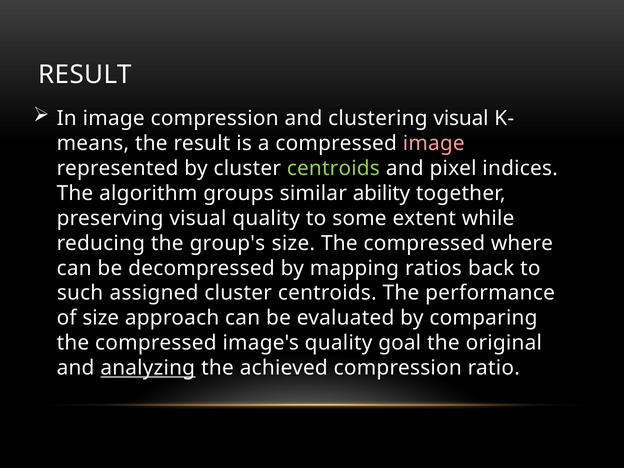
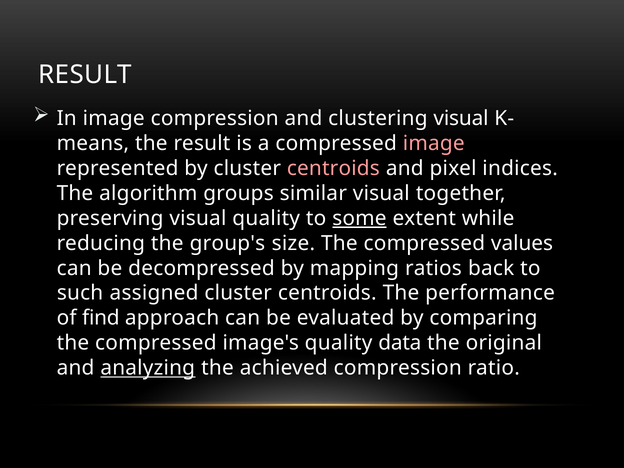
centroids colour: light green -> pink (333, 168)
similar ability: ability -> visual (381, 193)
some underline: none -> present (359, 218)
where: where -> values (522, 243)
of size: size -> find (101, 318)
goal: goal -> data (400, 343)
